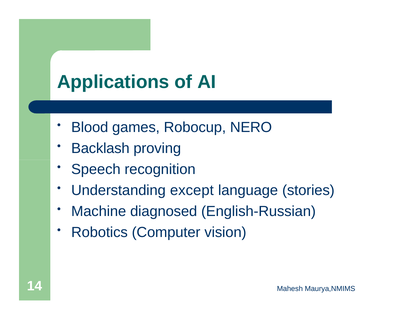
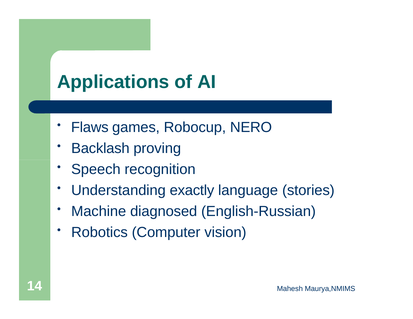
Blood: Blood -> Flaws (90, 127)
except: except -> exactly (192, 190)
